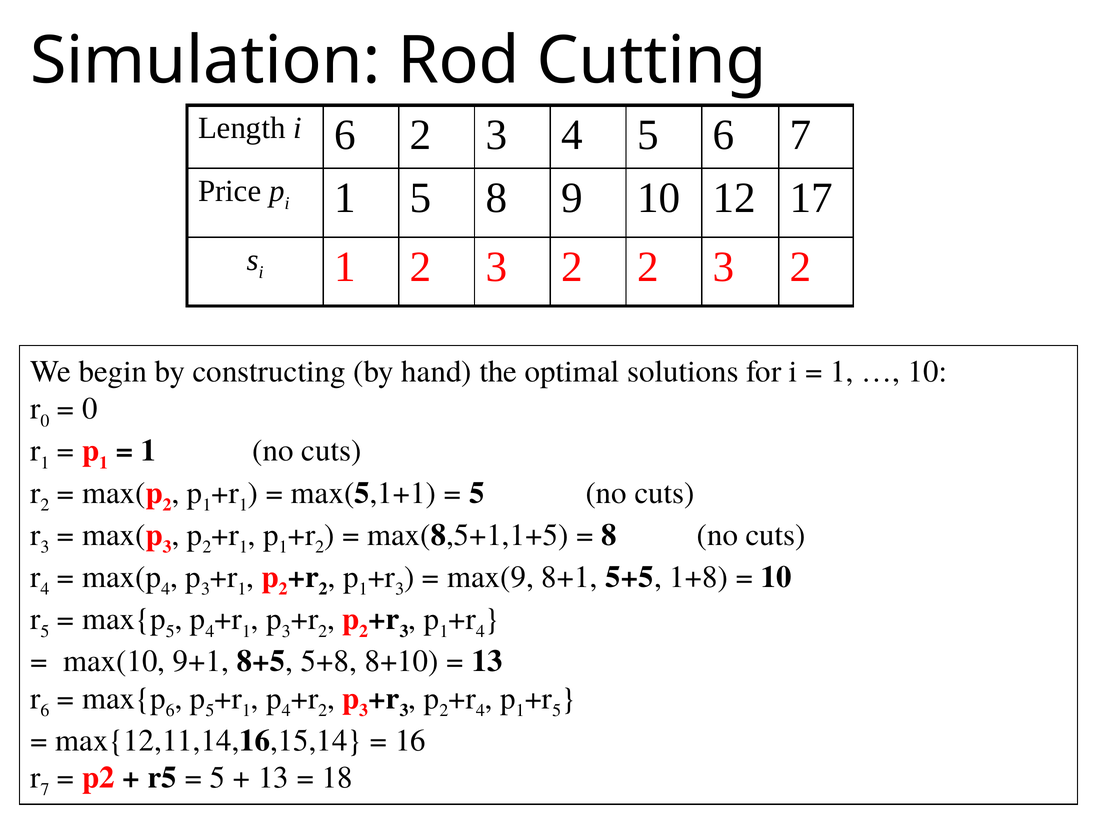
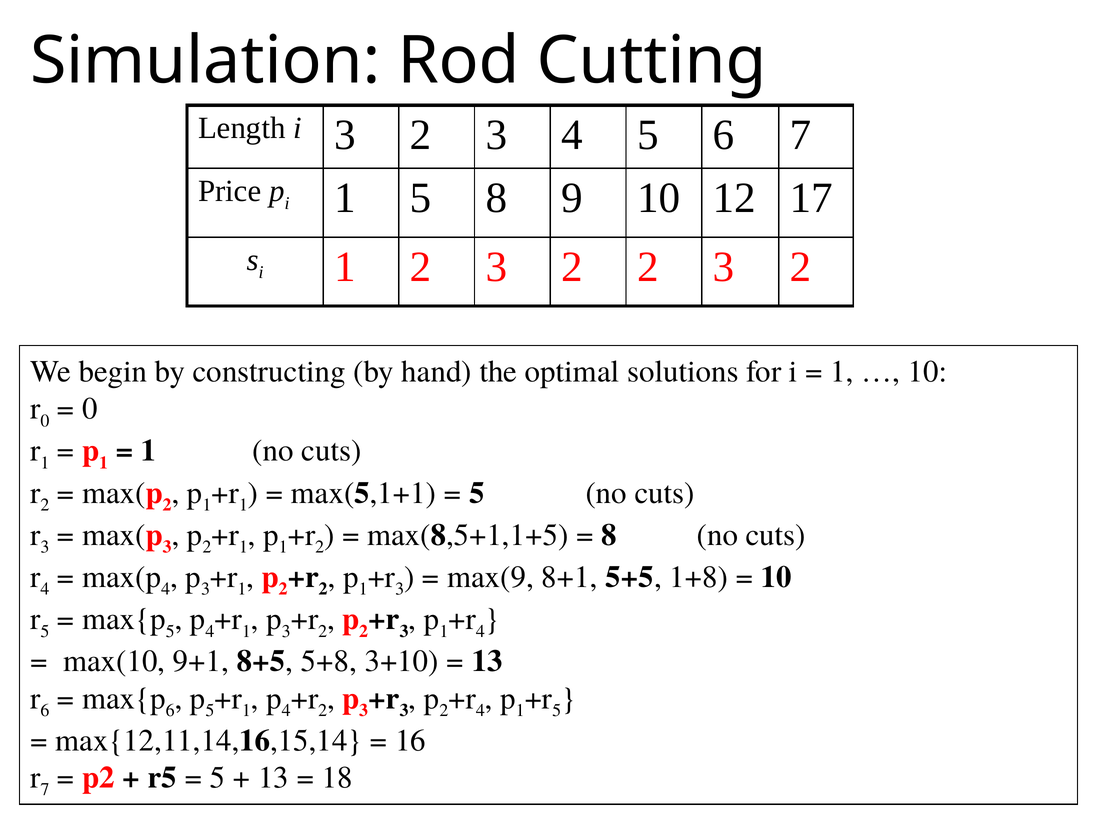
i 6: 6 -> 3 (345, 135)
8+10: 8+10 -> 3+10 (402, 661)
